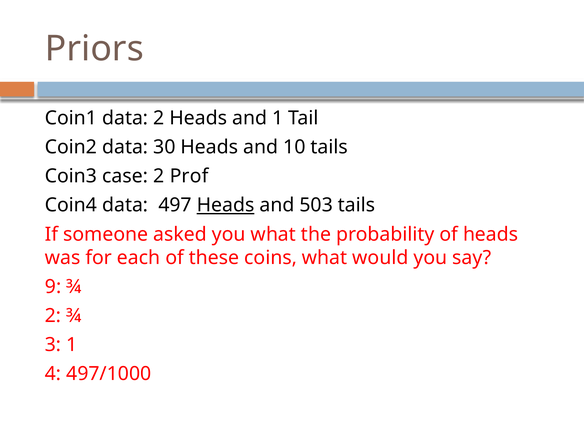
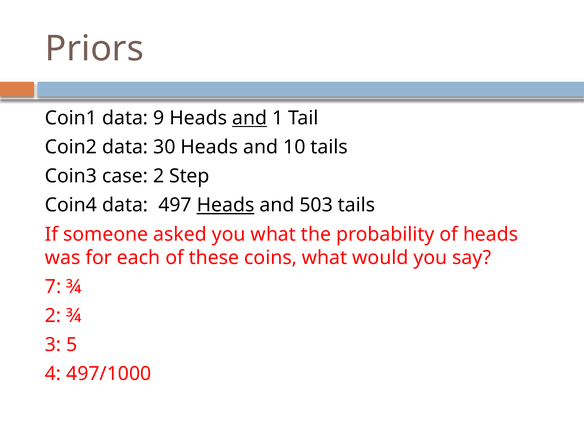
data 2: 2 -> 9 (159, 118)
and underline: none -> present (250, 118)
Prof: Prof -> Step (189, 176)
9: 9 -> 7 (53, 287)
3 1: 1 -> 5 (72, 345)
